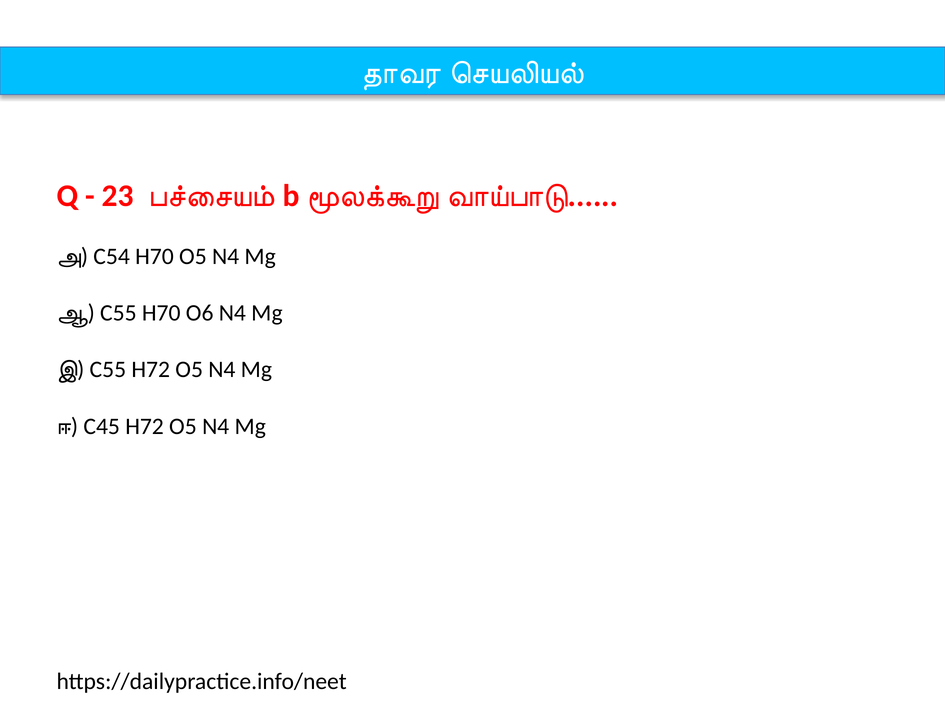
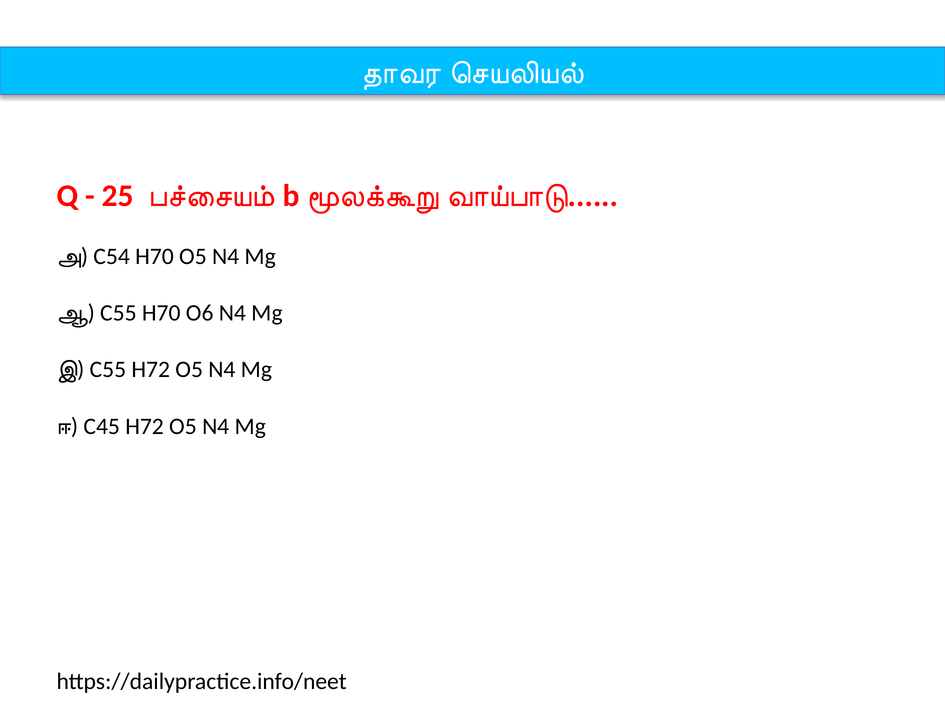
23: 23 -> 25 (118, 196)
